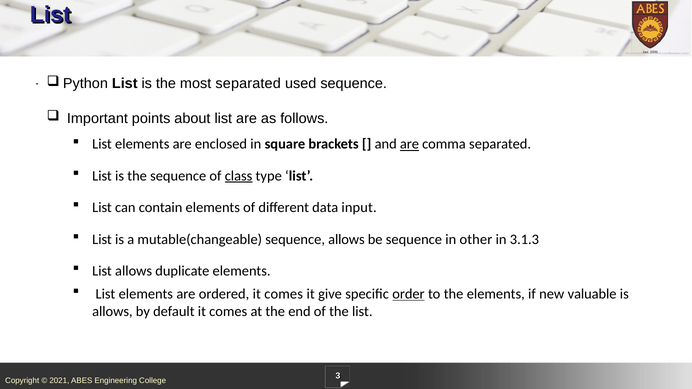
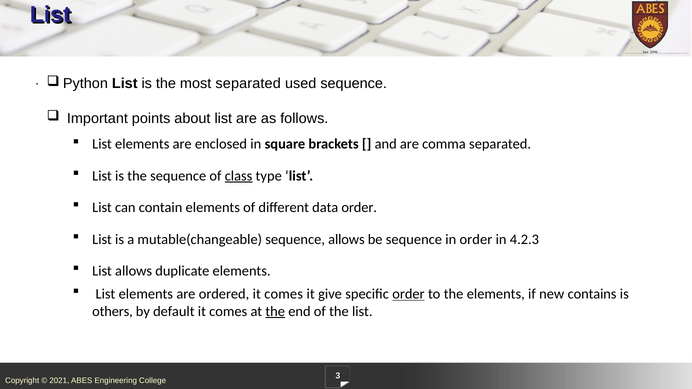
are underline: present -> none (409, 144)
data input: input -> order (359, 208)
in other: other -> order (476, 239)
3.1.3: 3.1.3 -> 4.2.3 (524, 239)
valuable: valuable -> contains (592, 294)
allows: allows -> others (112, 311)
the underline: none -> present (275, 311)
